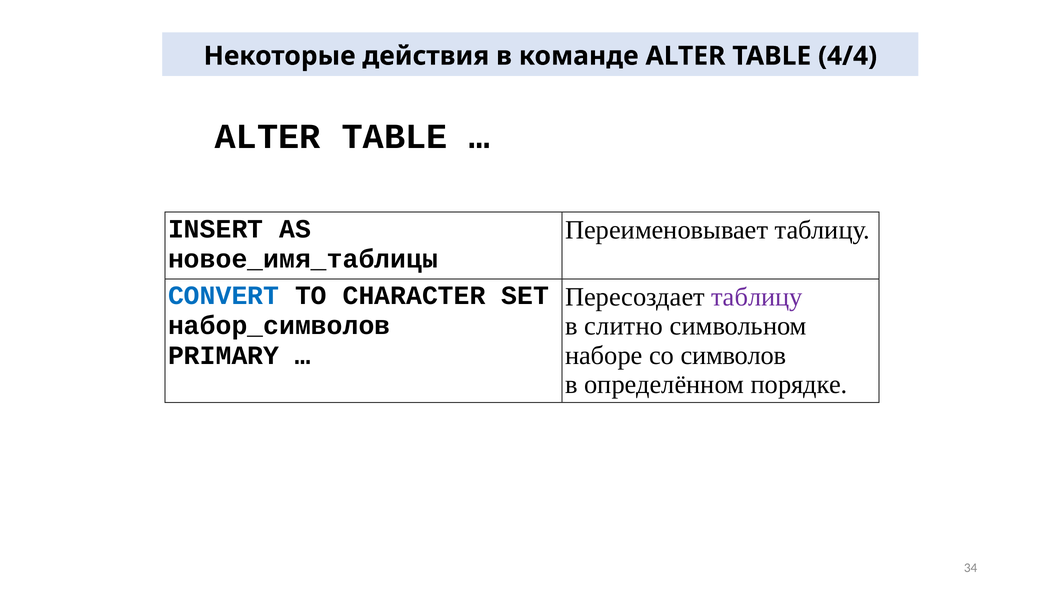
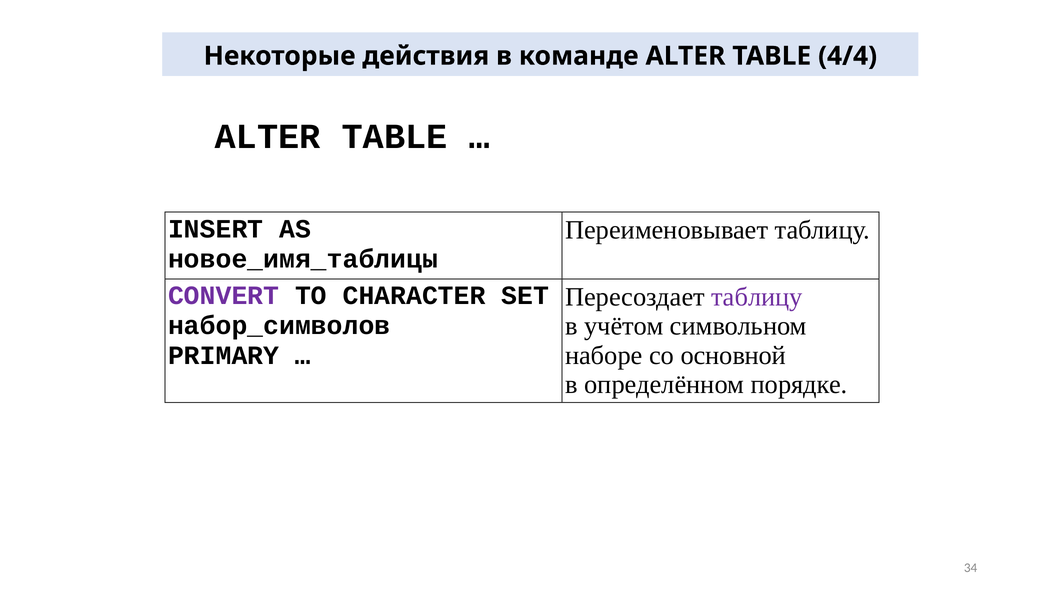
CONVERT colour: blue -> purple (224, 295)
слитно: слитно -> учётом (624, 326)
символов: символов -> основной (733, 355)
